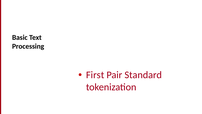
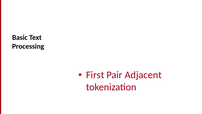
Standard: Standard -> Adjacent (143, 75)
